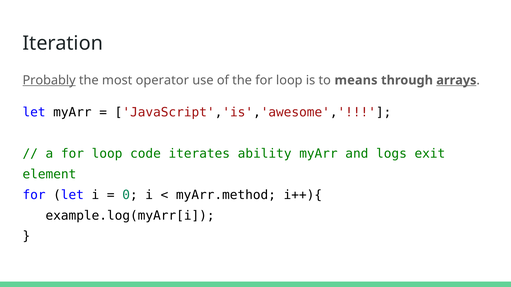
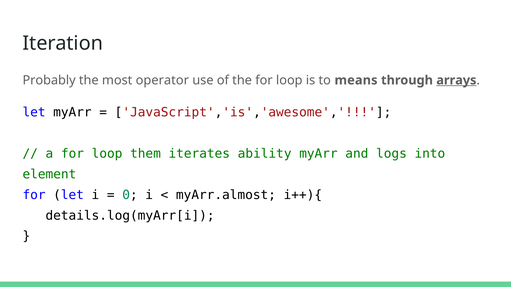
Probably underline: present -> none (49, 80)
code: code -> them (145, 154)
exit: exit -> into (430, 154)
myArr.method: myArr.method -> myArr.almost (226, 195)
example.log(myArr[i: example.log(myArr[i -> details.log(myArr[i (130, 216)
